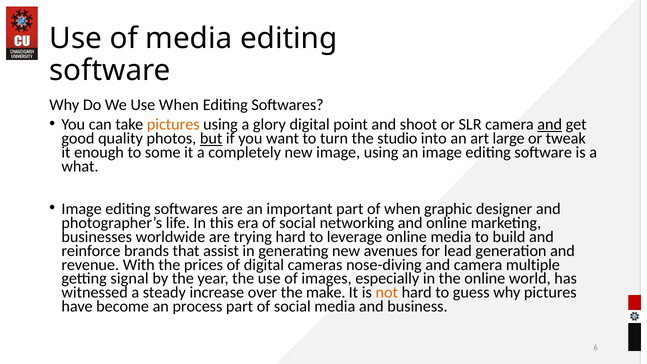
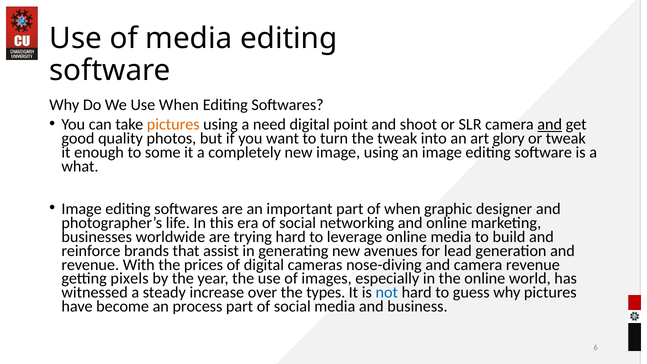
glory: glory -> need (269, 125)
but underline: present -> none (211, 138)
the studio: studio -> tweak (397, 138)
large: large -> glory (509, 138)
camera multiple: multiple -> revenue (533, 265)
signal: signal -> pixels (130, 279)
make: make -> types (326, 293)
not colour: orange -> blue (387, 293)
